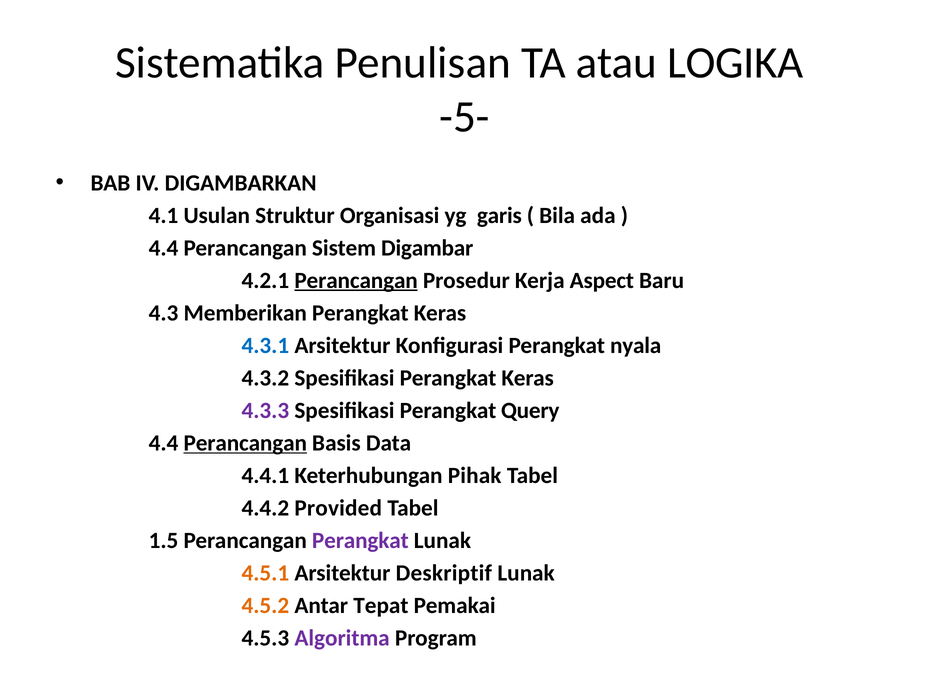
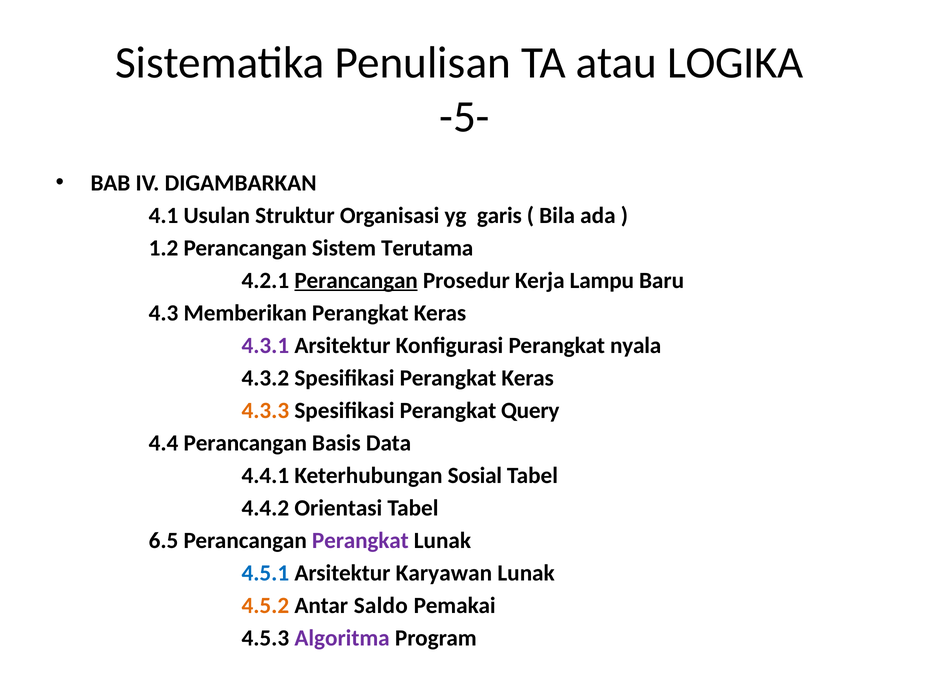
4.4: 4.4 -> 1.2 (163, 248)
Digambar: Digambar -> Terutama (427, 248)
Aspect: Aspect -> Lampu (602, 280)
4.3.1 colour: blue -> purple (265, 345)
4.3.3 colour: purple -> orange (265, 410)
Perancangan underline: present -> none (245, 443)
Pihak: Pihak -> Sosial (475, 475)
Provided: Provided -> Orientasi (338, 508)
1.5: 1.5 -> 6.5 (163, 540)
4.5.1 colour: orange -> blue (265, 573)
Deskriptif: Deskriptif -> Karyawan (444, 573)
Tepat: Tepat -> Saldo (381, 605)
